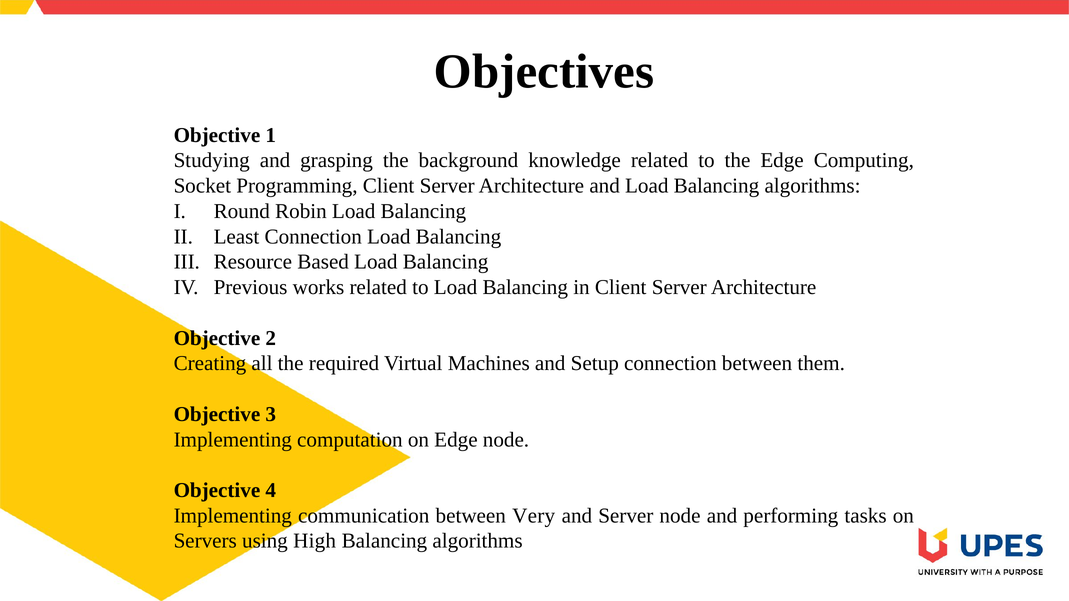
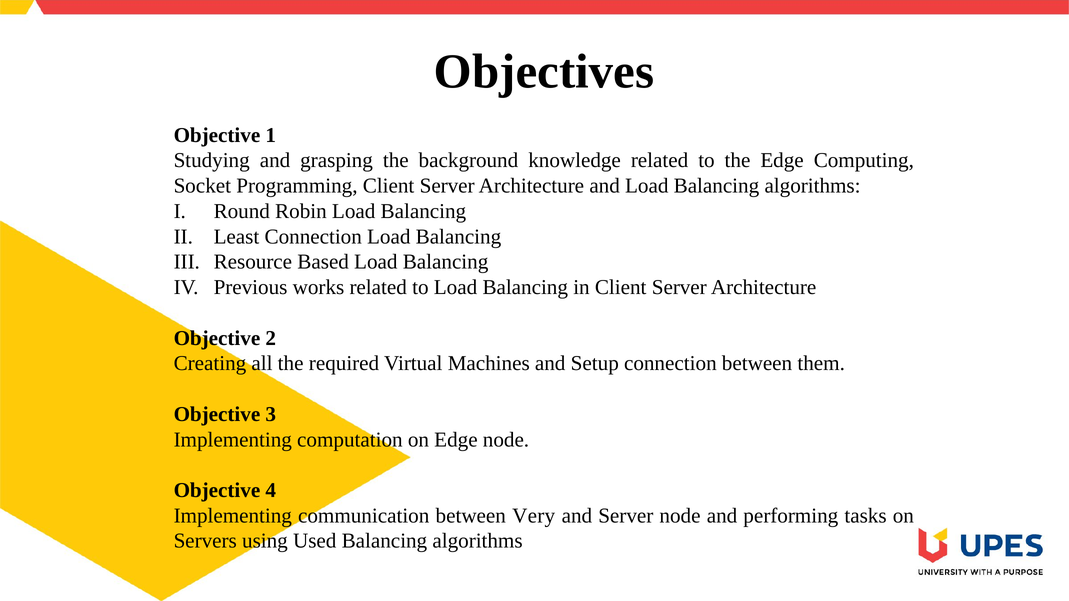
High: High -> Used (315, 541)
